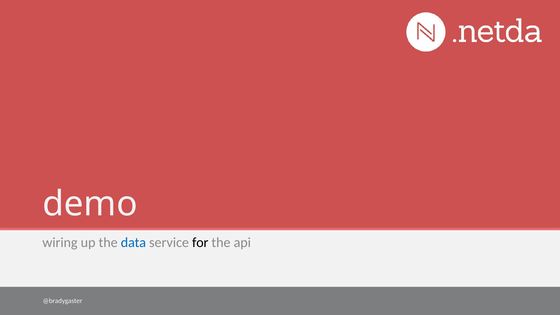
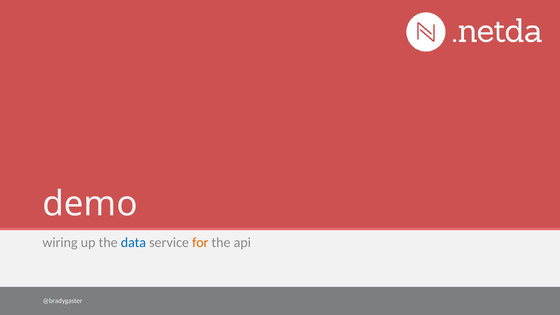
for colour: black -> orange (200, 243)
